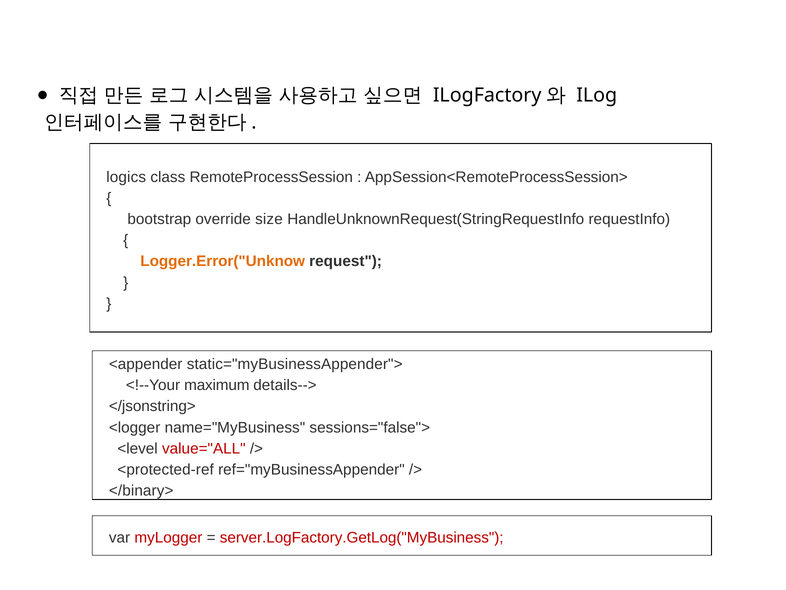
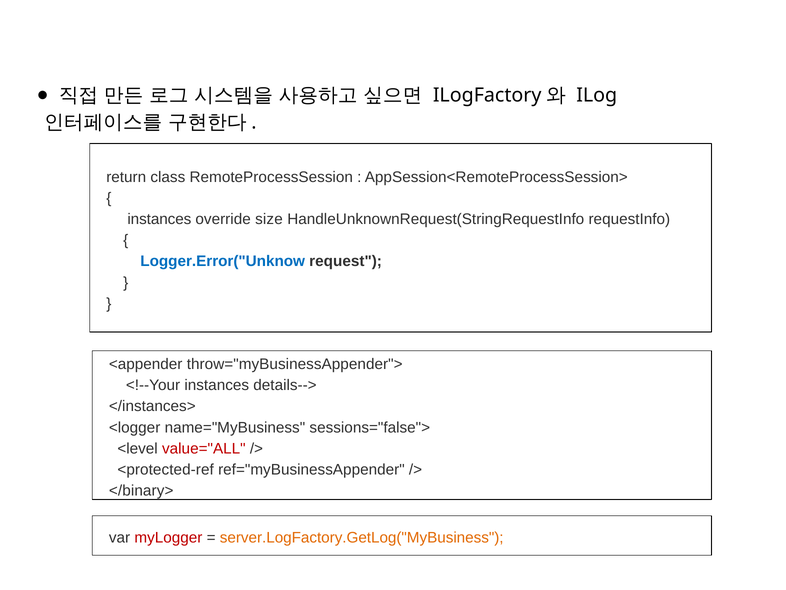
logics: logics -> return (126, 177)
bootstrap: bootstrap -> instances (159, 219)
Logger.Error("Unknow colour: orange -> blue (223, 261)
static="myBusinessAppender">: static="myBusinessAppender"> -> throw="myBusinessAppender"> (295, 364)
<!--Your maximum: maximum -> instances (217, 385)
</jsonstring>: </jsonstring> -> </instances> (152, 406)
server.LogFactory.GetLog("MyBusiness colour: red -> orange (362, 537)
